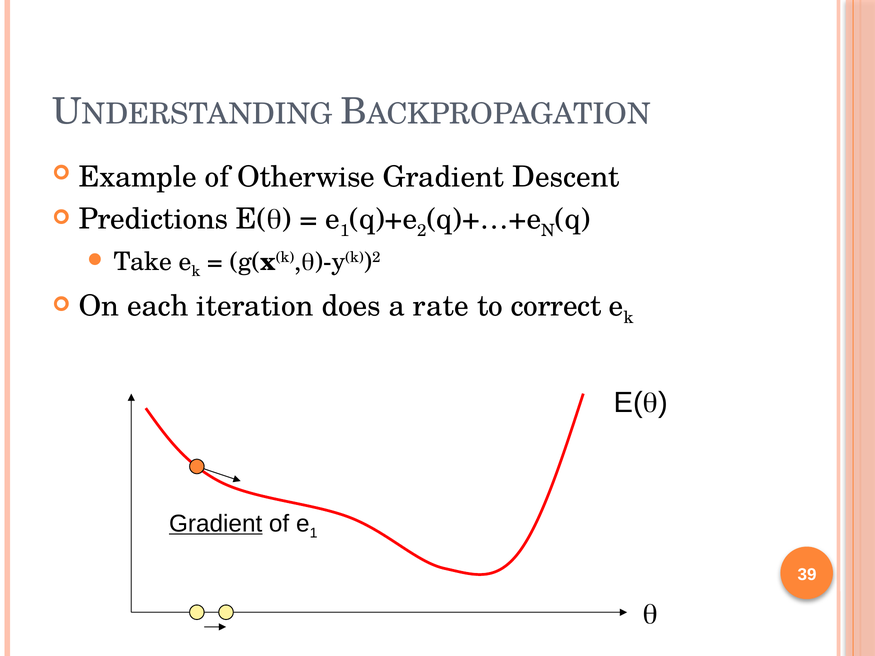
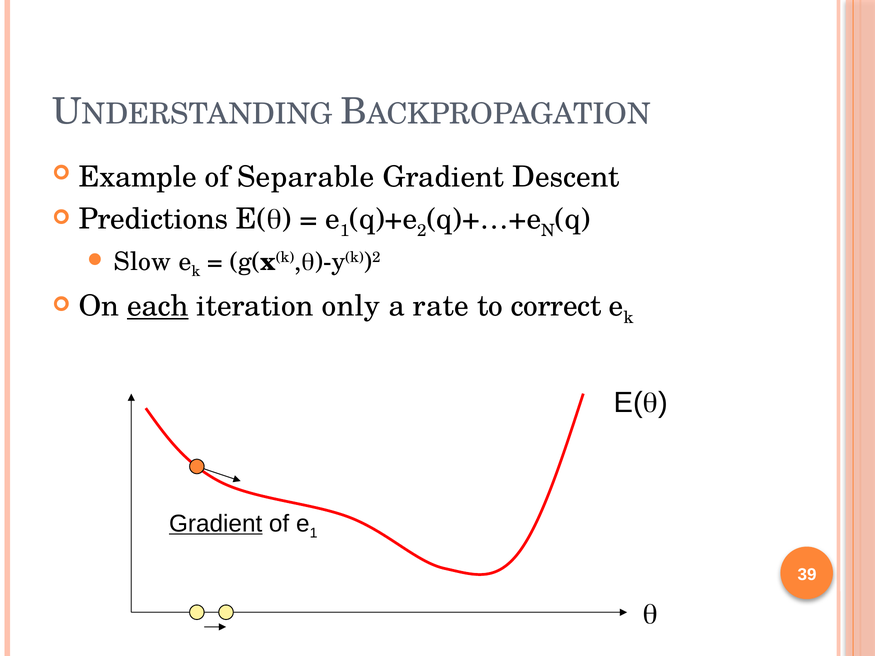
Otherwise: Otherwise -> Separable (306, 177)
Take: Take -> Slow (142, 262)
each underline: none -> present (158, 306)
does: does -> only (351, 306)
